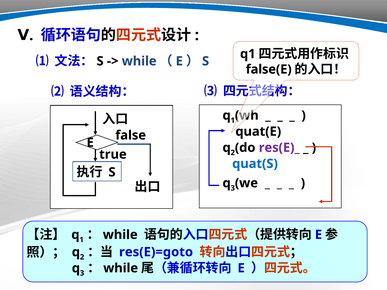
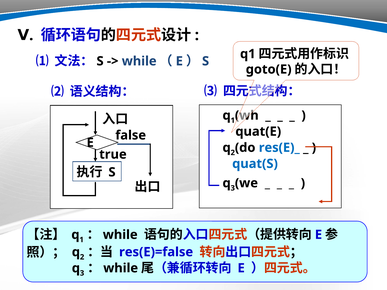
false(E: false(E -> goto(E (269, 69)
res(E)_ colour: purple -> blue (279, 148)
res(E)=goto: res(E)=goto -> res(E)=false (156, 252)
